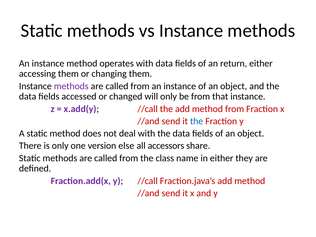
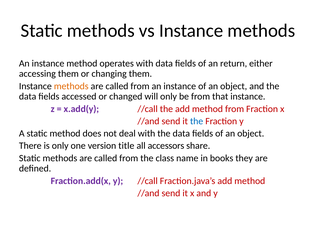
methods colour: purple -> orange (71, 86)
else: else -> title (126, 146)
in either: either -> books (222, 158)
